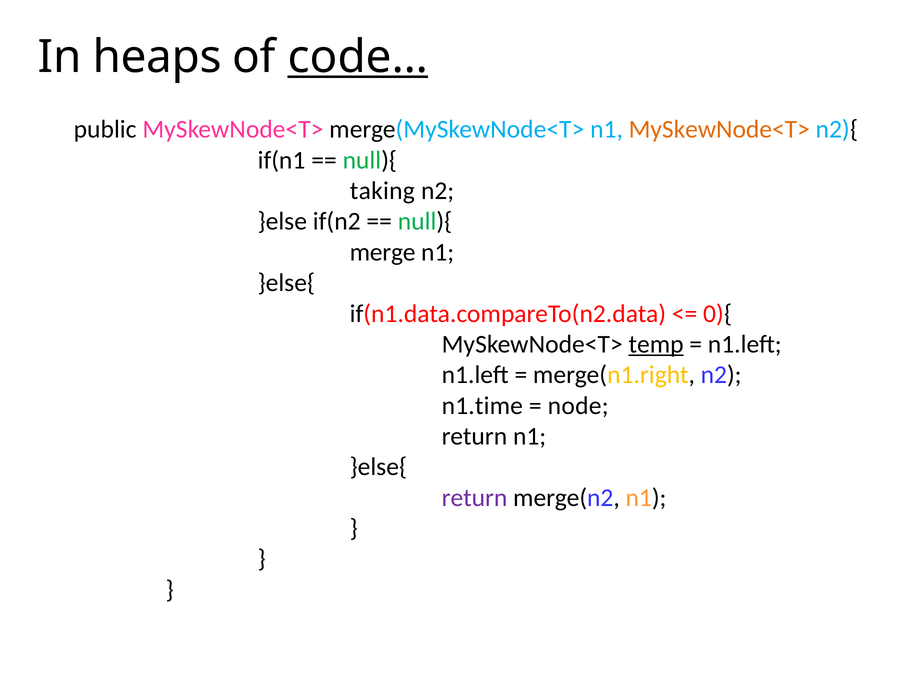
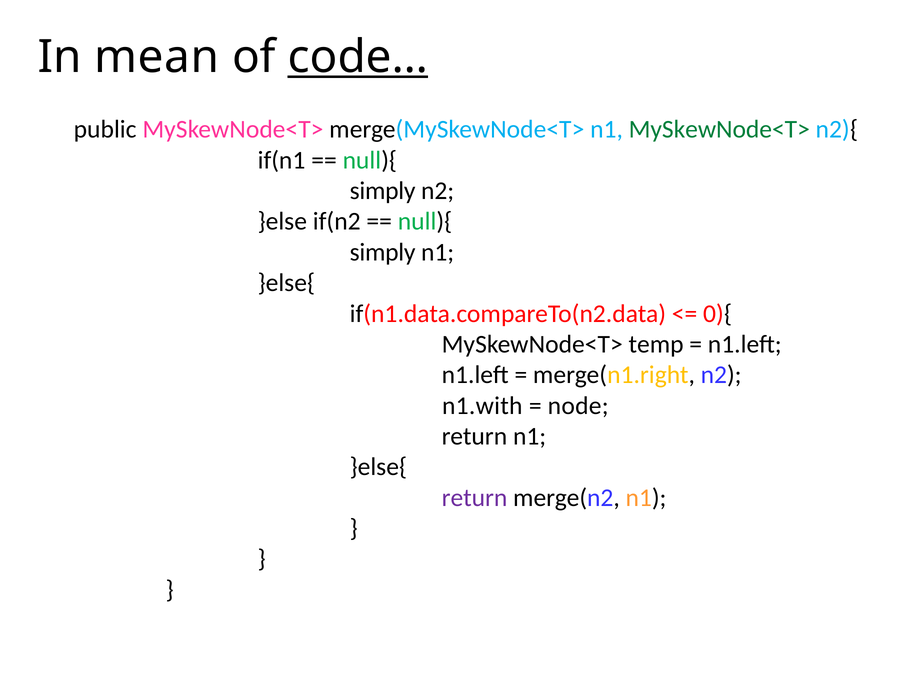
heaps: heaps -> mean (157, 57)
MySkewNode<T> colour: orange -> green (719, 129)
taking: taking -> simply (383, 191)
merge: merge -> simply (383, 252)
temp underline: present -> none (656, 344)
n1.time: n1.time -> n1.with (482, 406)
